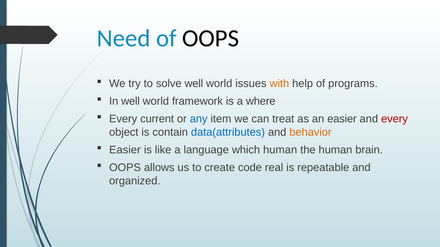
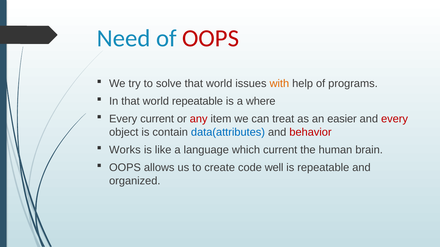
OOPS colour: black -> red (211, 38)
solve well: well -> that (194, 84)
In well: well -> that (130, 101)
world framework: framework -> repeatable (197, 101)
any colour: blue -> red (199, 119)
behavior colour: orange -> red (311, 132)
Easier: Easier -> Works (125, 150)
which human: human -> current (280, 150)
real: real -> well (274, 168)
